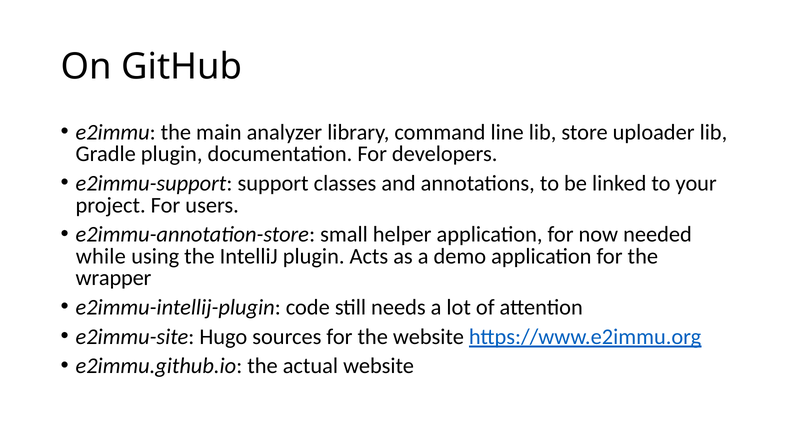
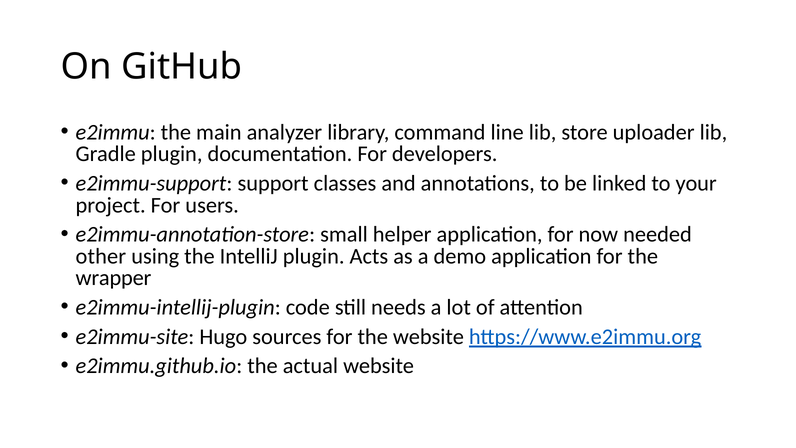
while: while -> other (101, 256)
